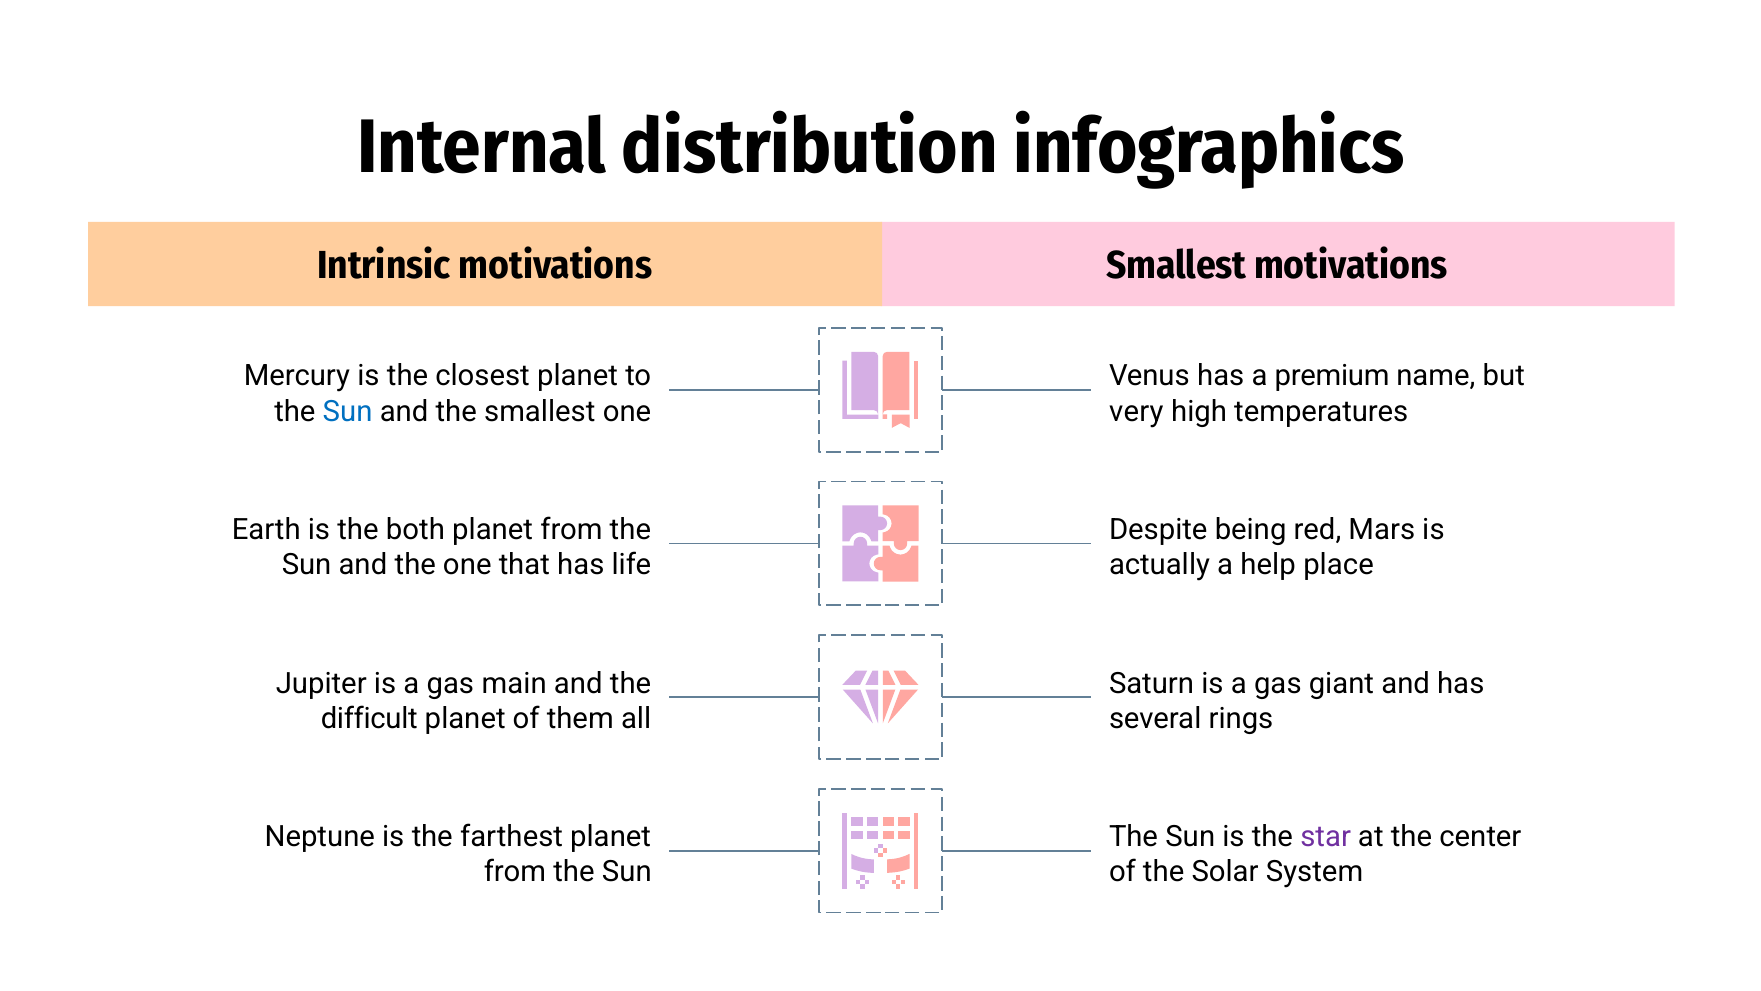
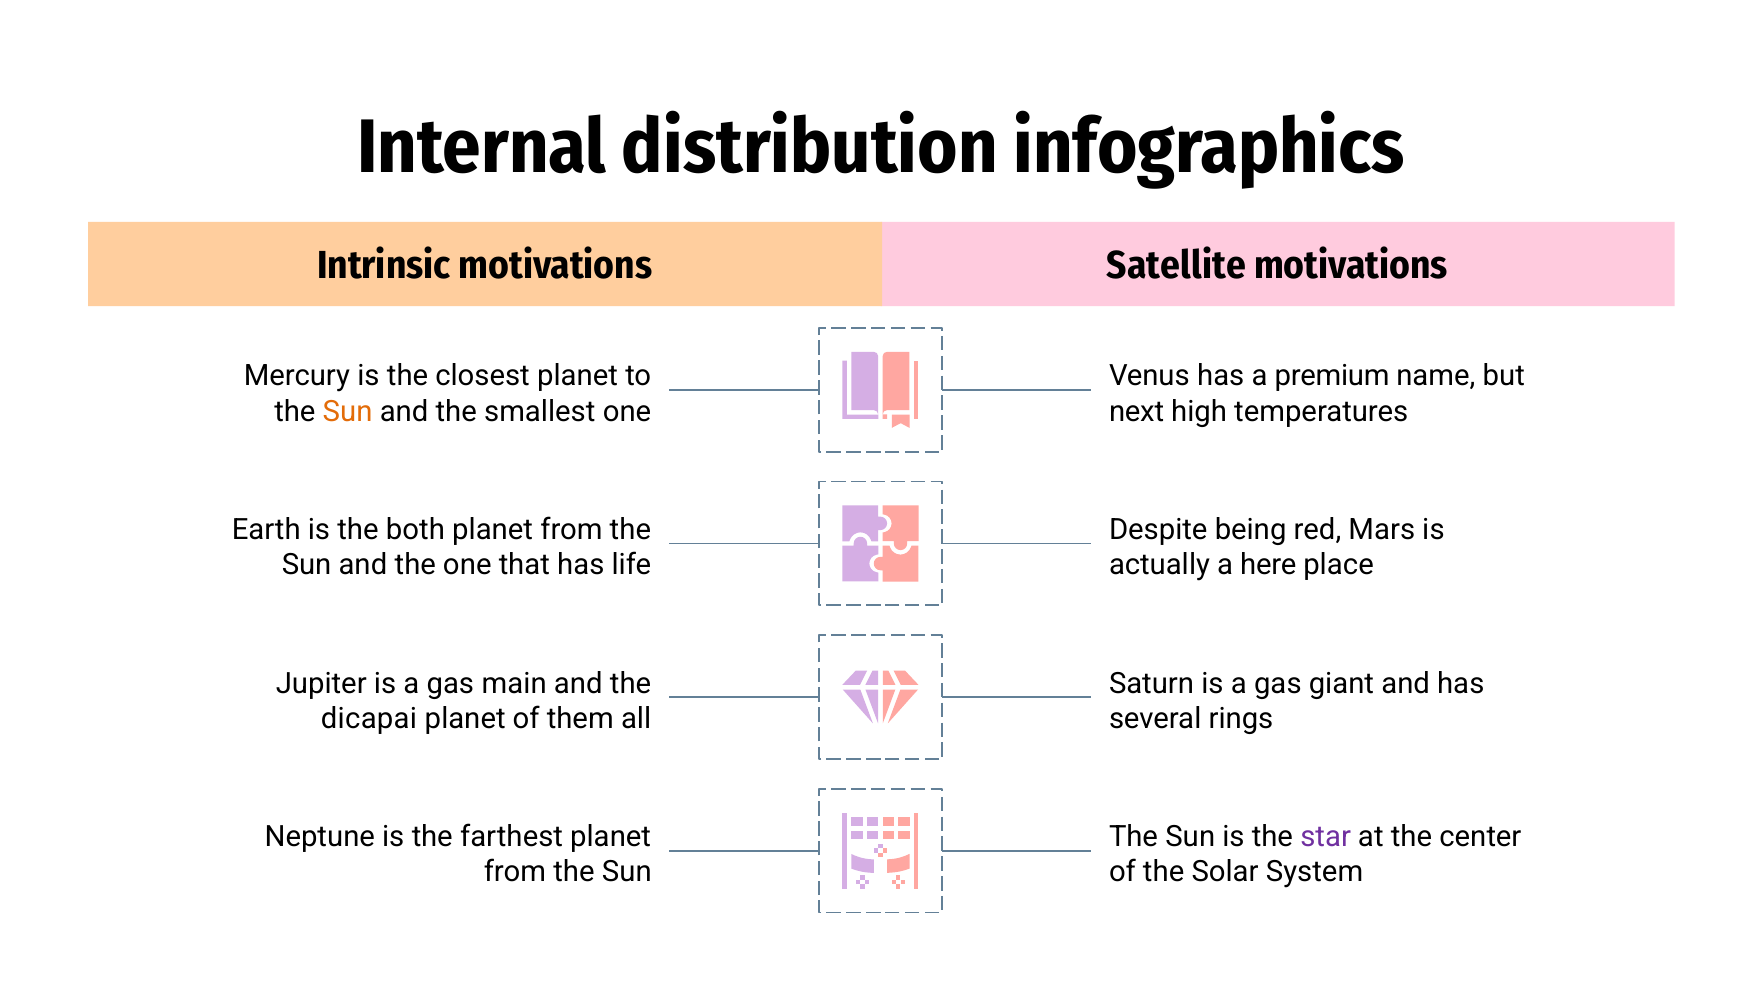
Smallest: Smallest -> Satellite (1176, 266)
Sun colour: blue -> orange (348, 411)
very: very -> next (1137, 411)
help: help -> here (1268, 565)
difficult: difficult -> dicapai (369, 718)
